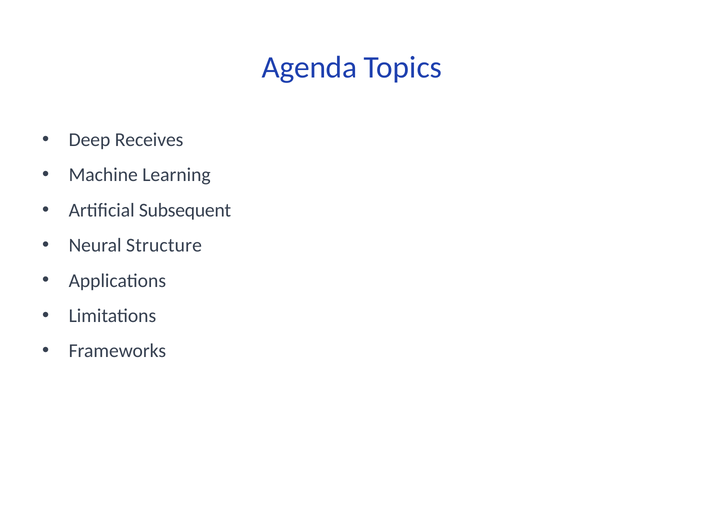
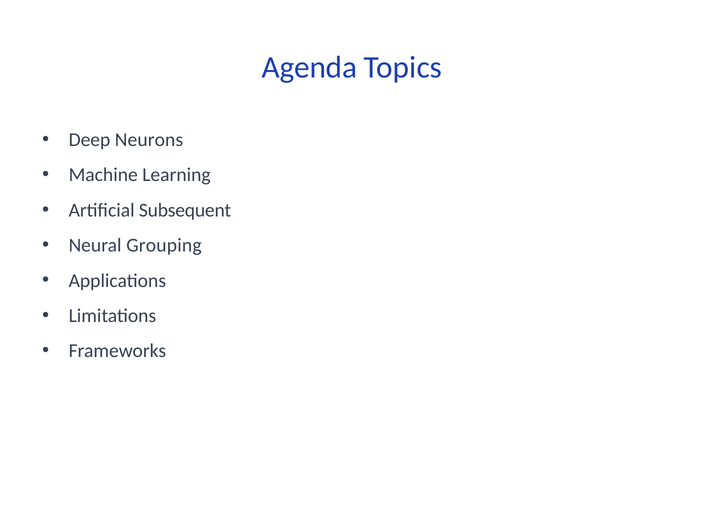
Receives: Receives -> Neurons (149, 140)
Structure: Structure -> Grouping (164, 245)
